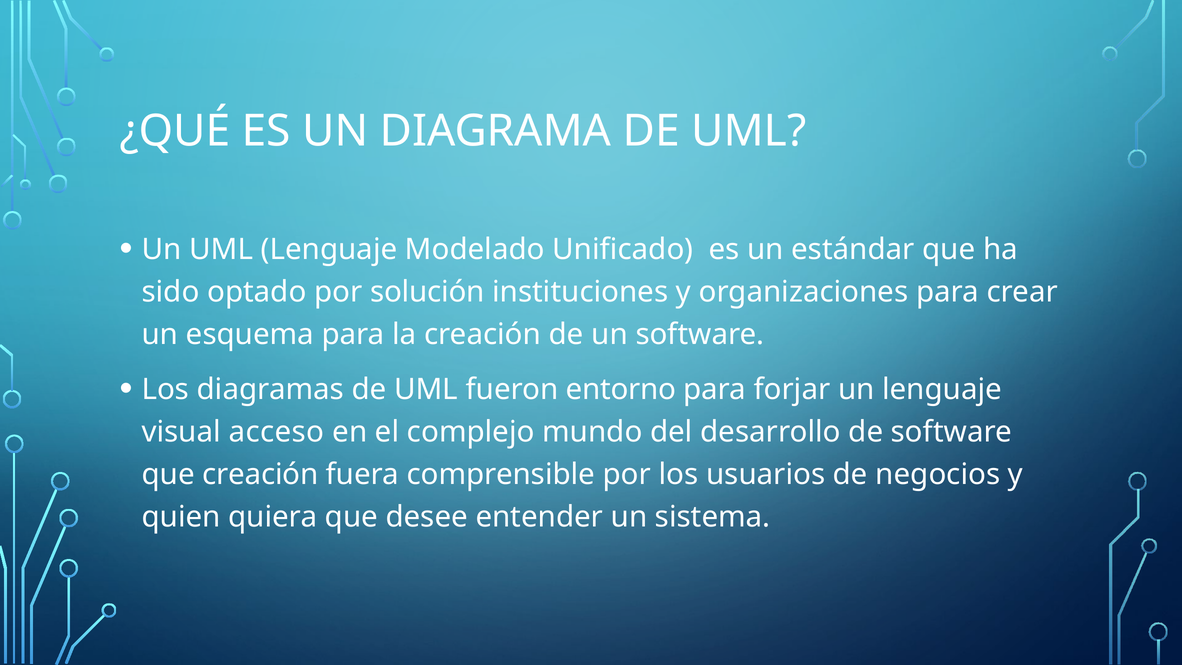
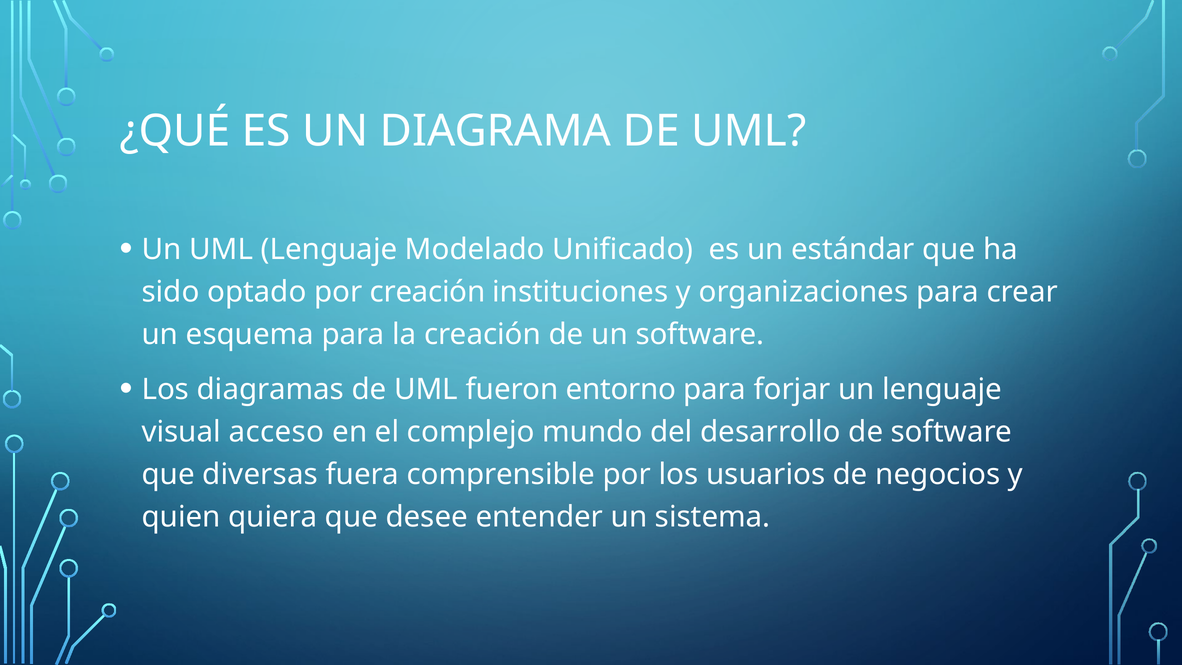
por solución: solución -> creación (428, 292)
que creación: creación -> diversas (260, 474)
